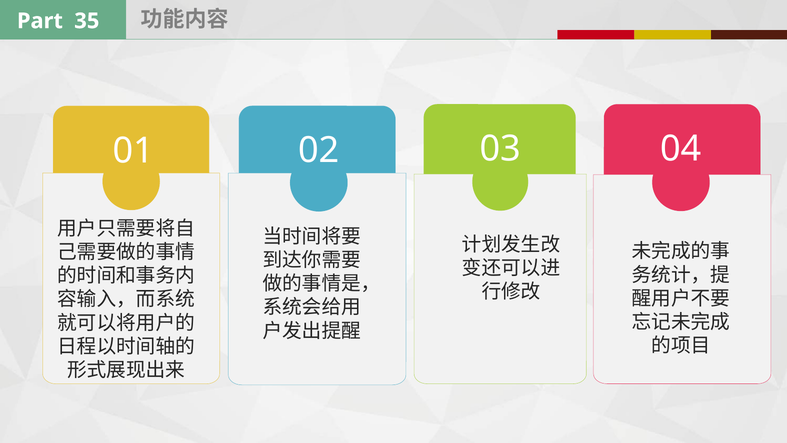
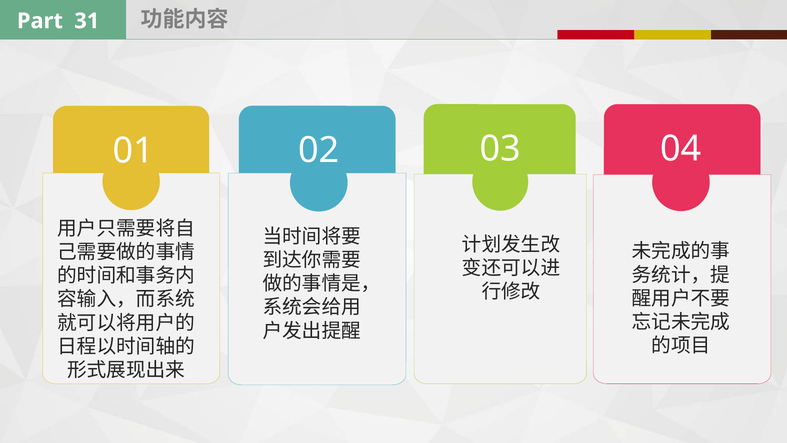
35: 35 -> 31 (87, 21)
